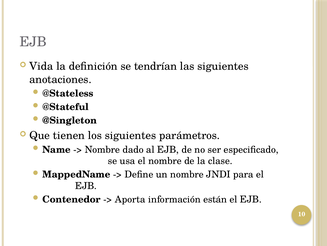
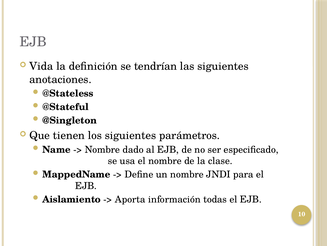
Contenedor: Contenedor -> Aislamiento (72, 199)
están: están -> todas (215, 199)
